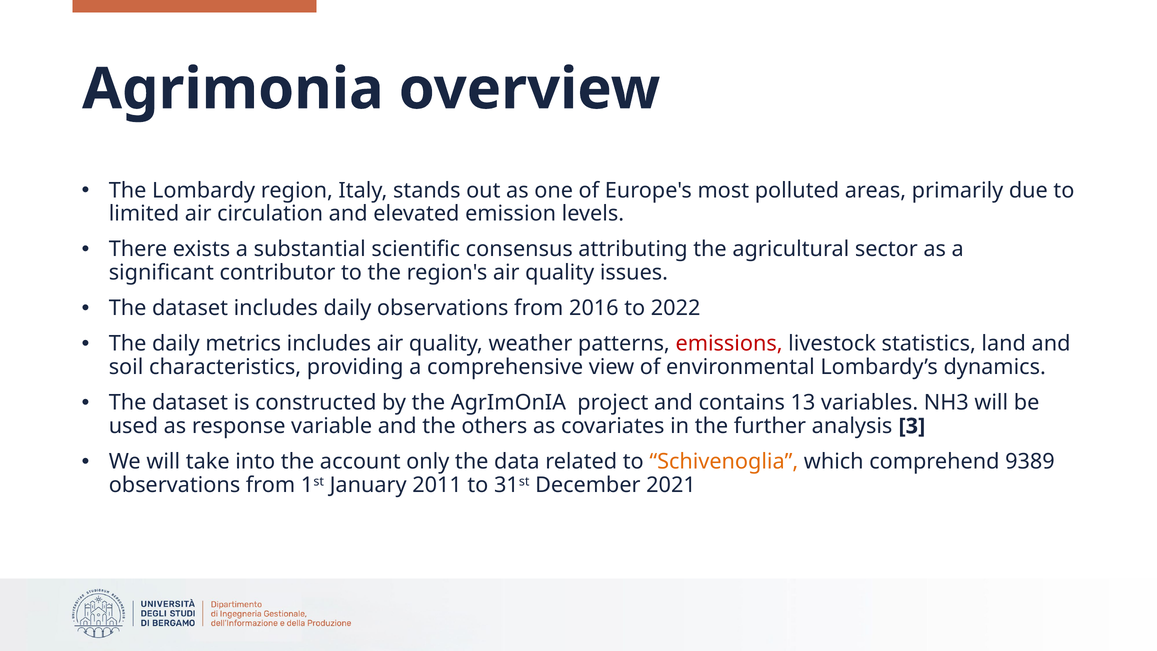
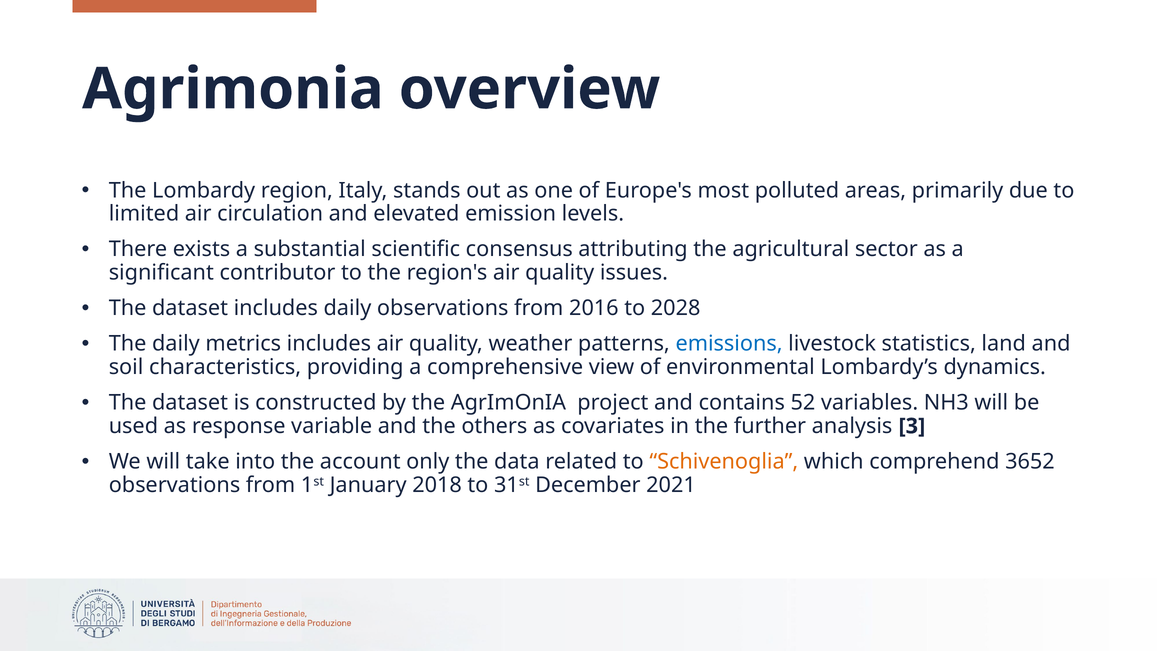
2022: 2022 -> 2028 (676, 308)
emissions colour: red -> blue (729, 344)
13: 13 -> 52 (803, 403)
9389: 9389 -> 3652 (1030, 462)
2011: 2011 -> 2018 (437, 485)
